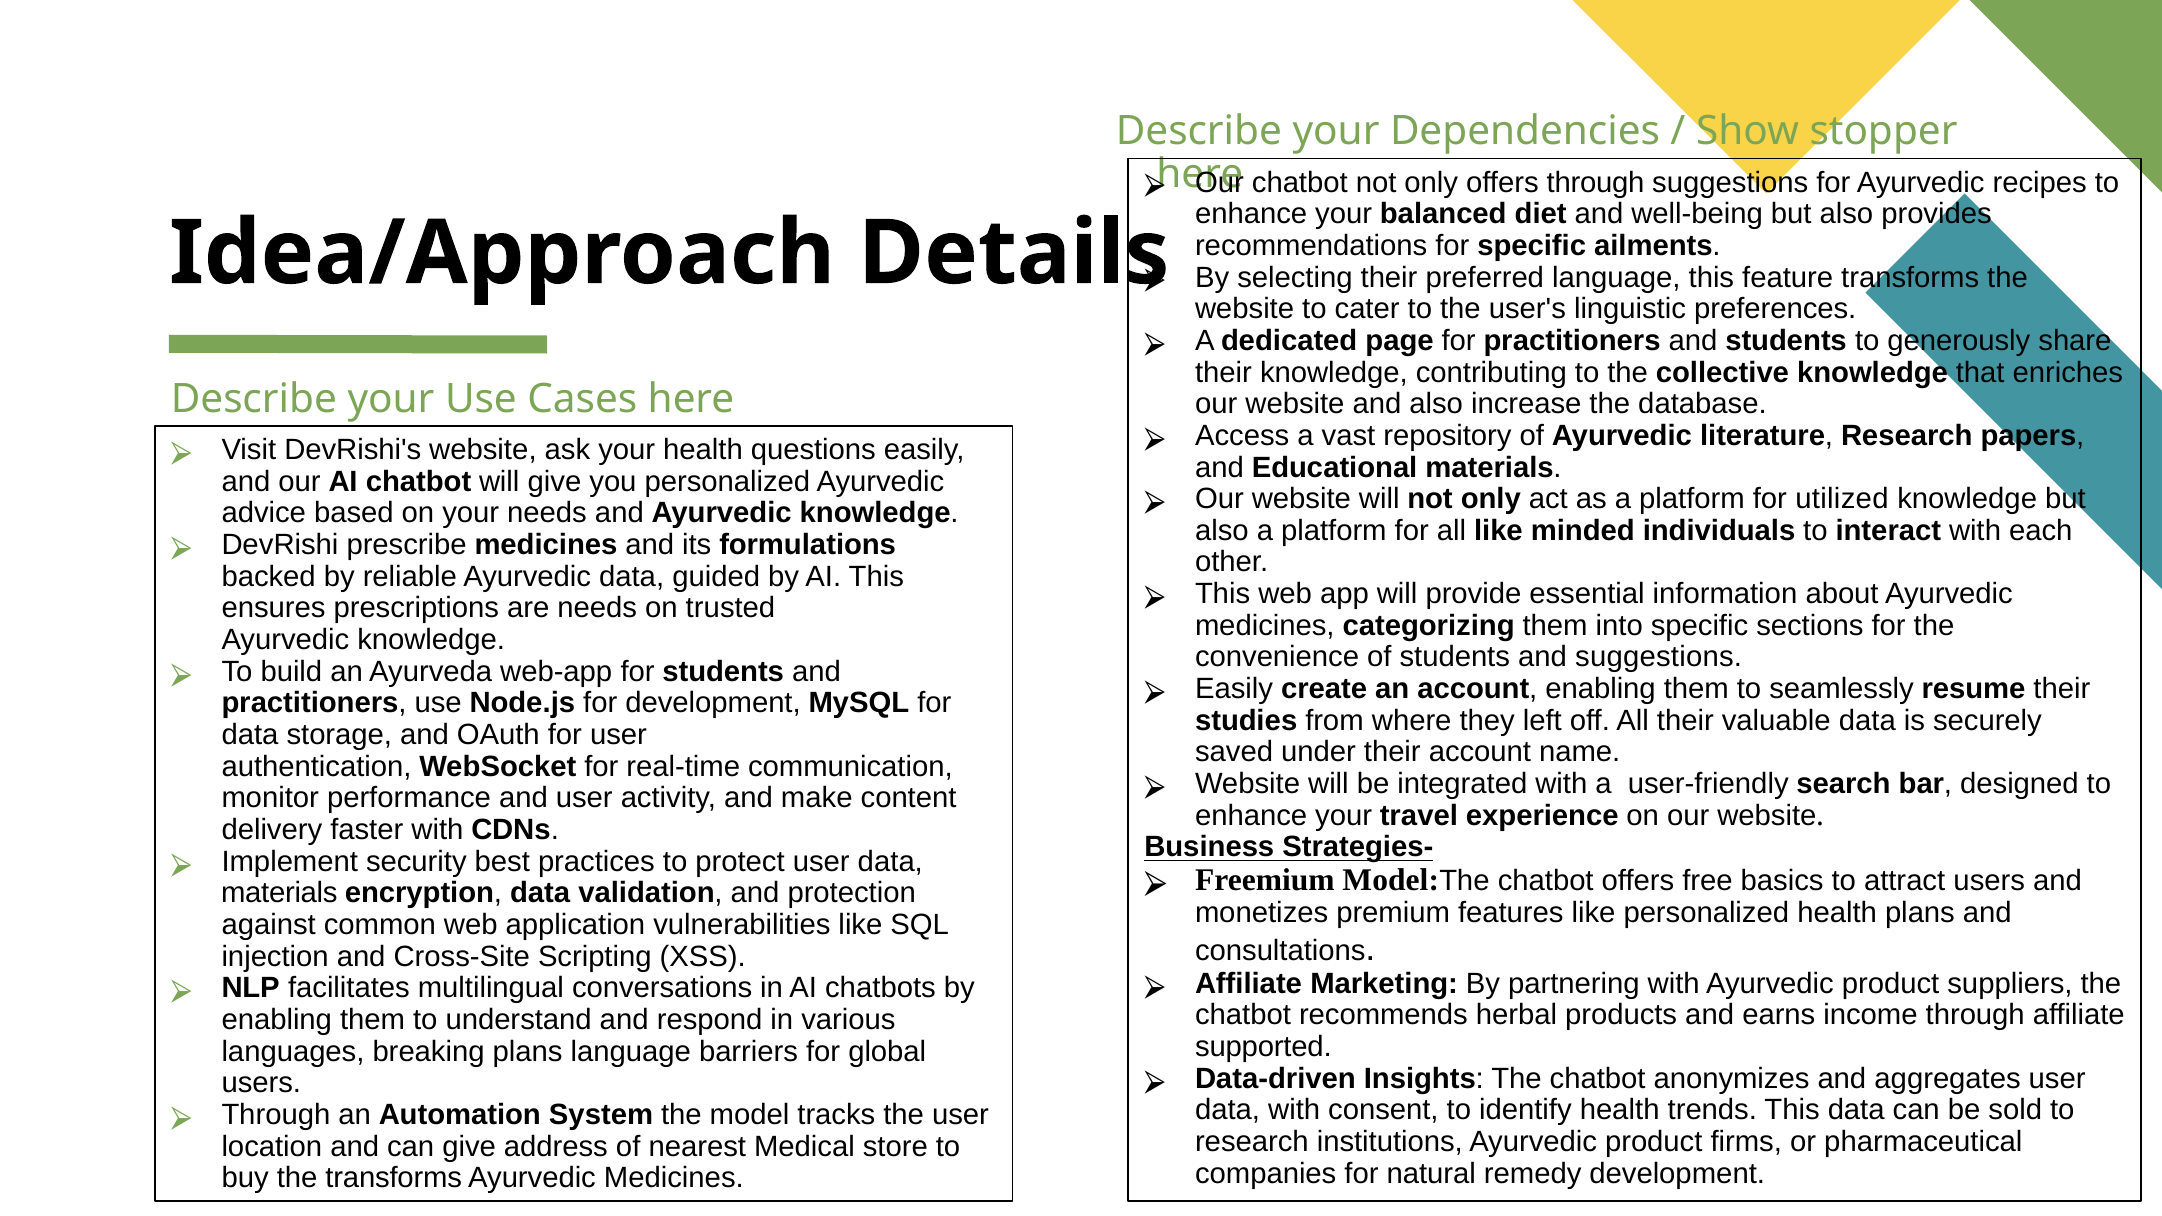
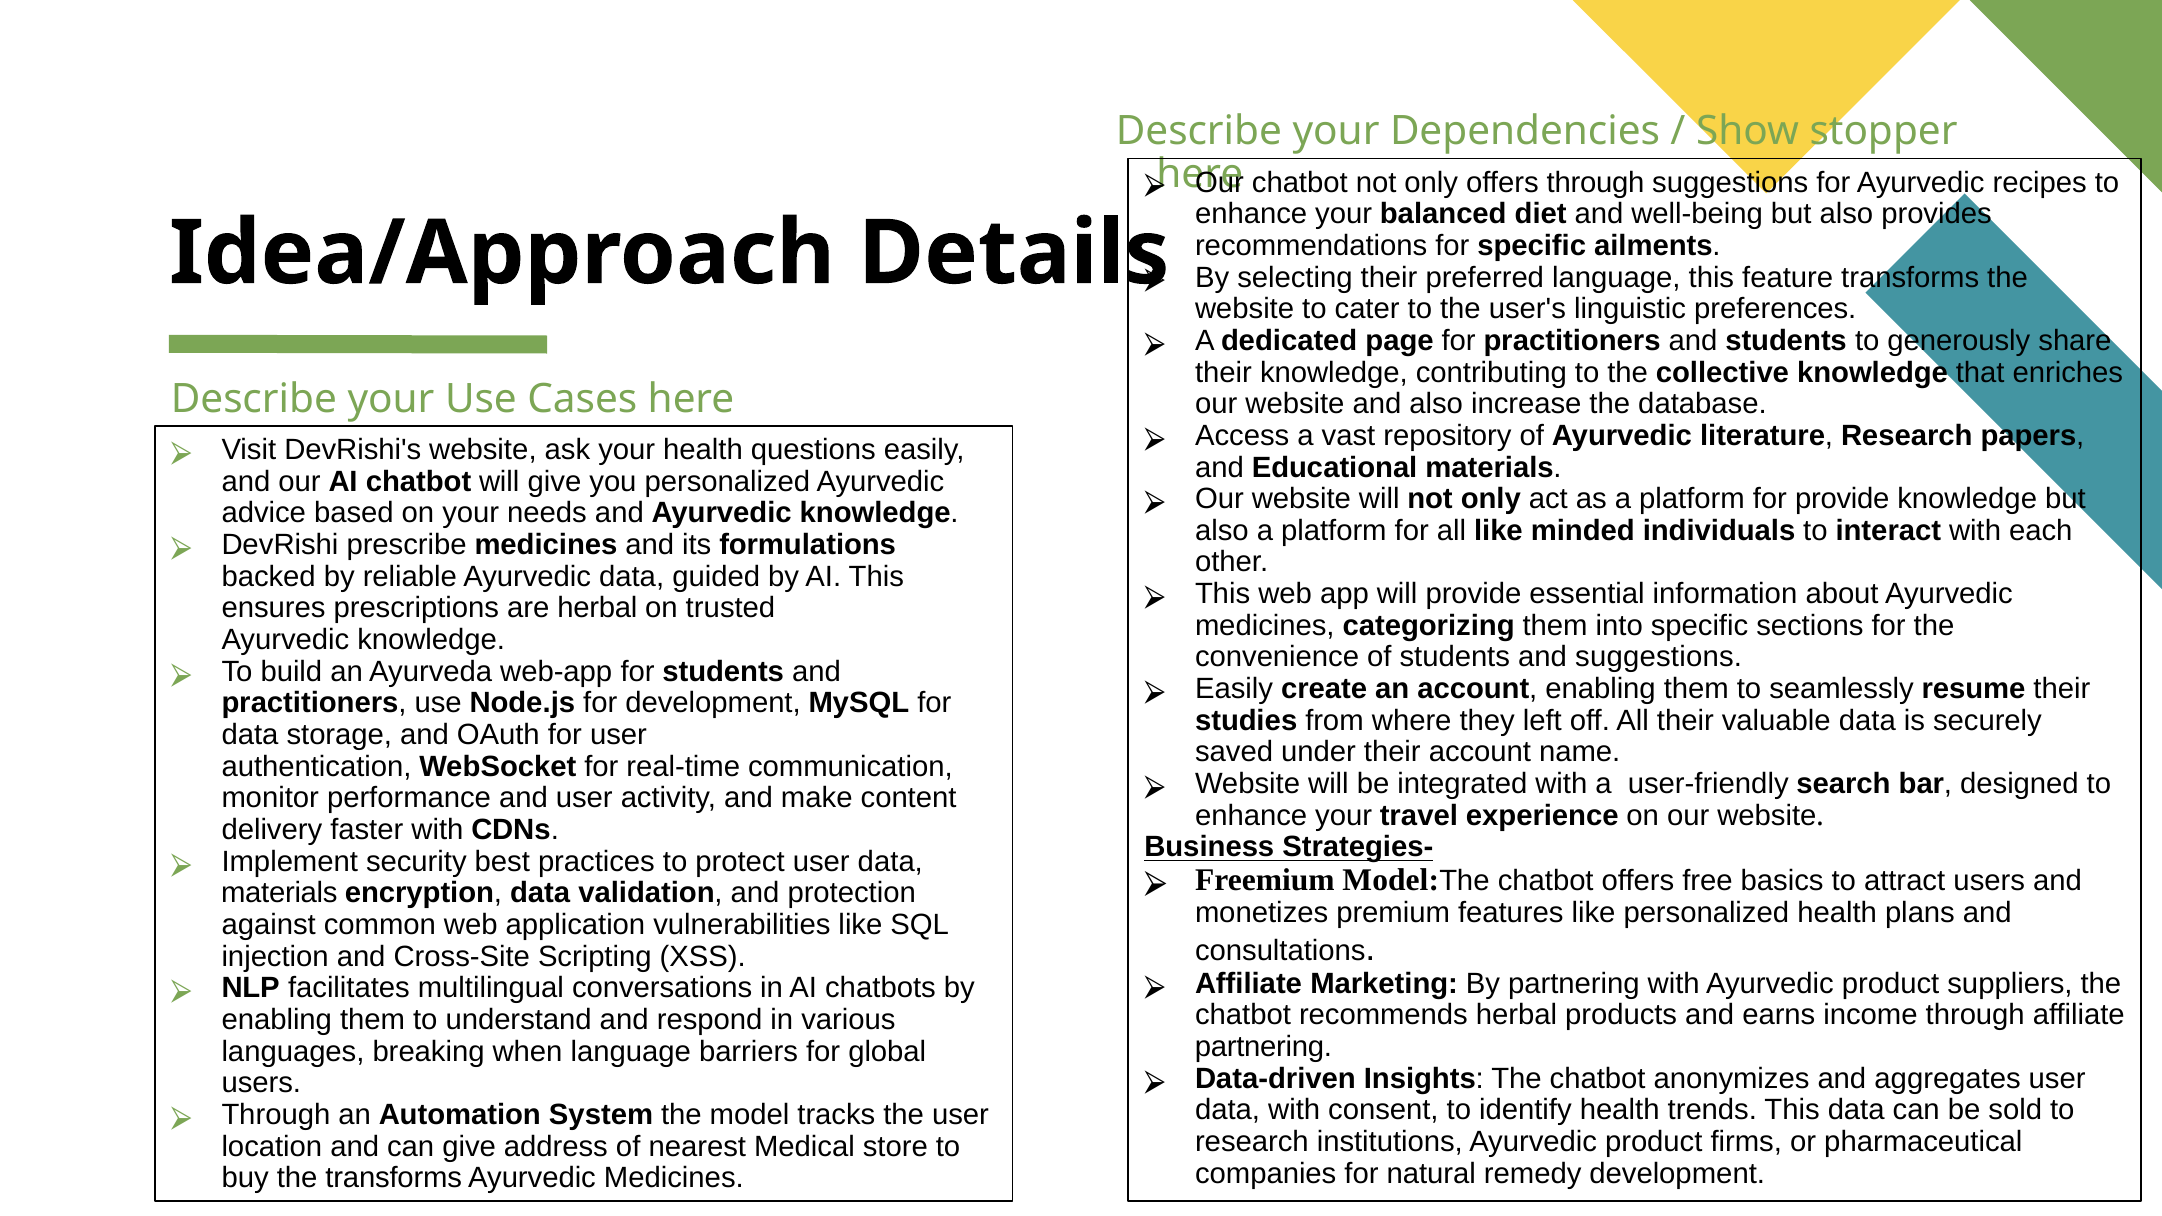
for utilized: utilized -> provide (1842, 499)
are needs: needs -> herbal (597, 608)
supported: supported -> partnering (1263, 1047)
breaking plans: plans -> when (528, 1052)
